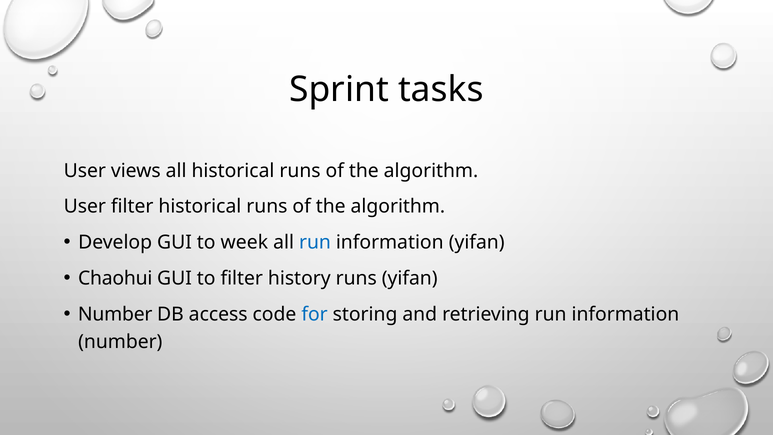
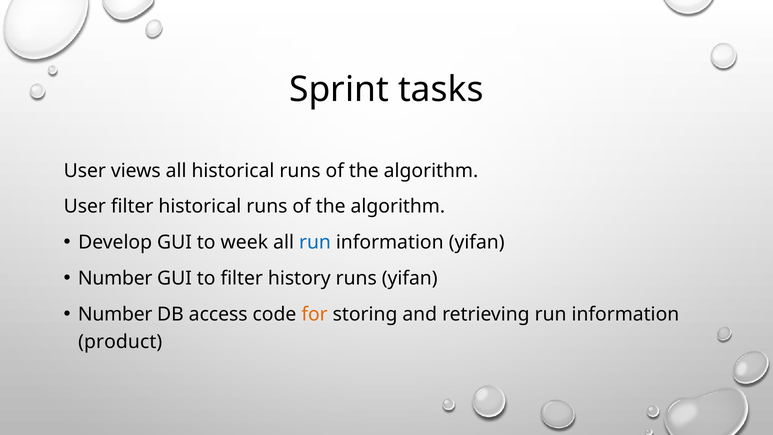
Chaohui: Chaohui -> Number (115, 278)
for colour: blue -> orange (315, 314)
number: number -> product (120, 342)
